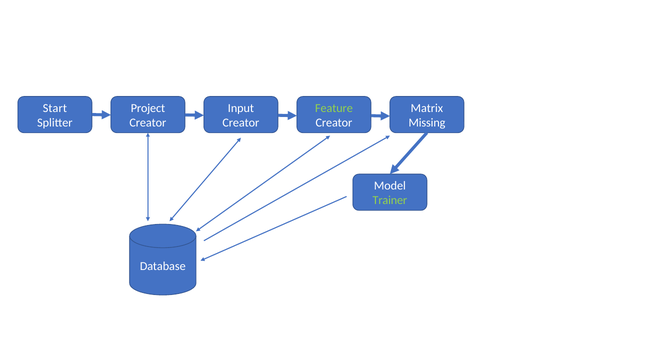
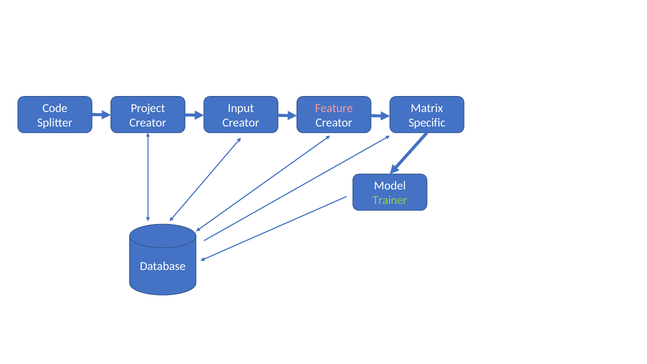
Start: Start -> Code (55, 108)
Feature colour: light green -> pink (334, 108)
Missing: Missing -> Specific (427, 123)
